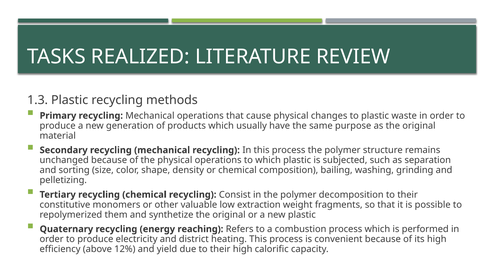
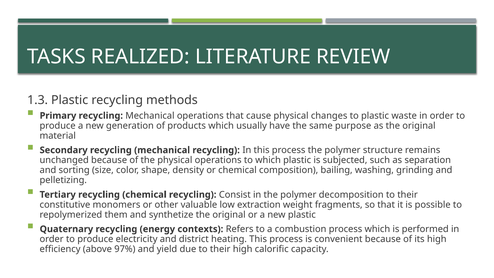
reaching: reaching -> contexts (200, 229)
12%: 12% -> 97% (125, 249)
